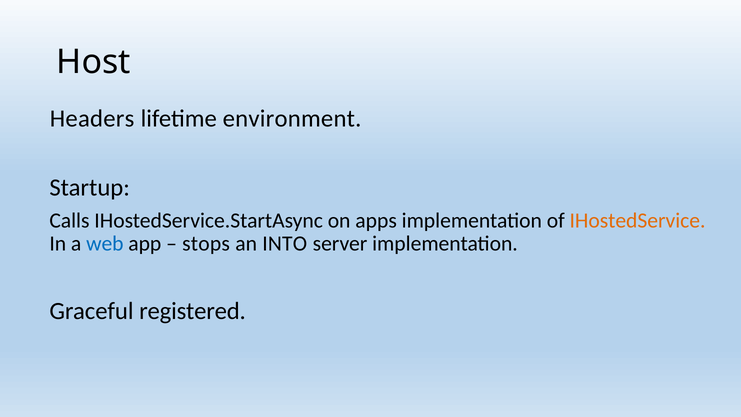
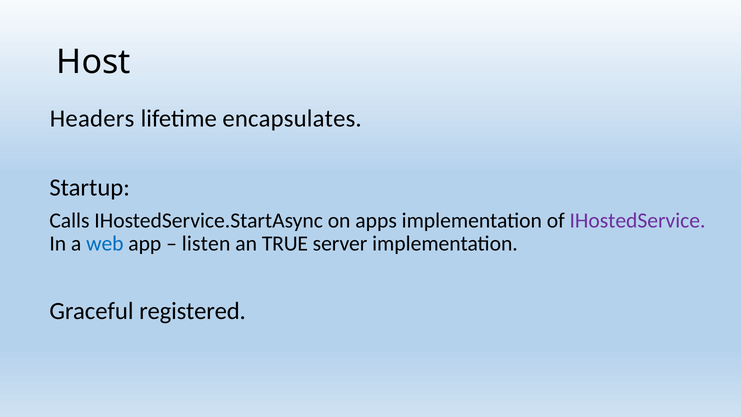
environment: environment -> encapsulates (292, 119)
IHostedService colour: orange -> purple (638, 220)
stops: stops -> listen (206, 244)
INTO: INTO -> TRUE (285, 244)
